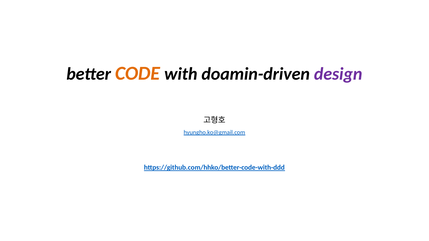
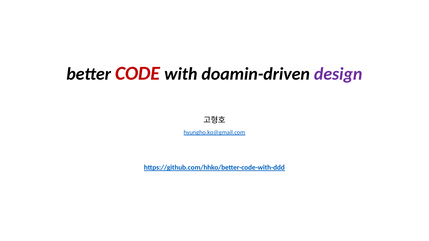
CODE colour: orange -> red (138, 73)
